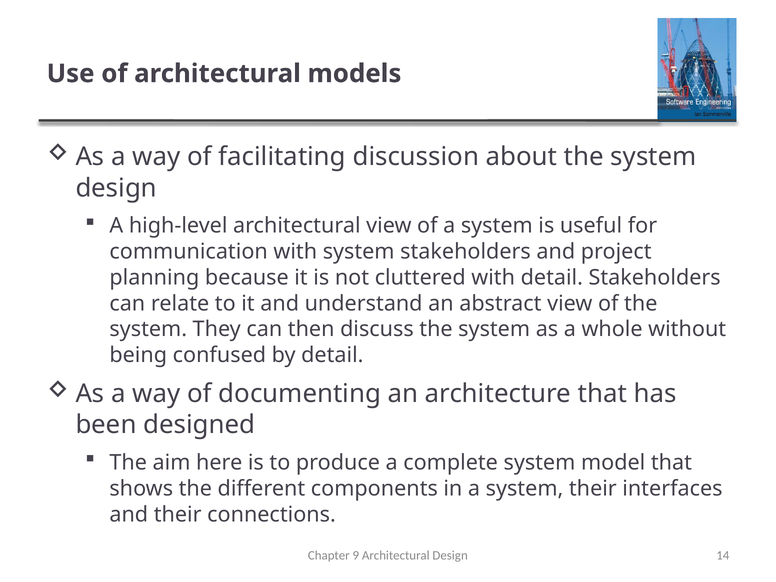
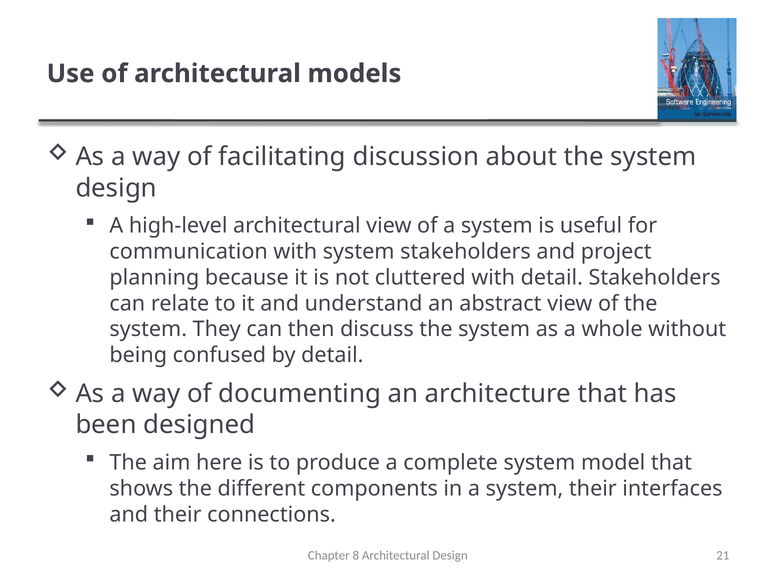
9: 9 -> 8 (356, 556)
14: 14 -> 21 (723, 556)
